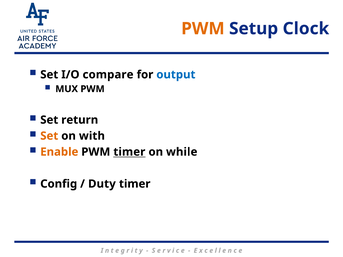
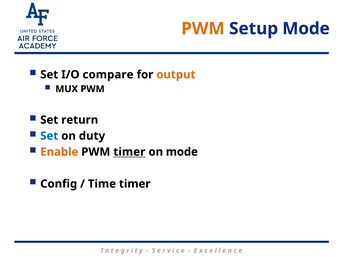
Setup Clock: Clock -> Mode (306, 29)
output colour: blue -> orange (176, 75)
Set colour: orange -> blue (49, 136)
with: with -> duty (92, 136)
on while: while -> mode (182, 152)
Duty: Duty -> Time (102, 184)
